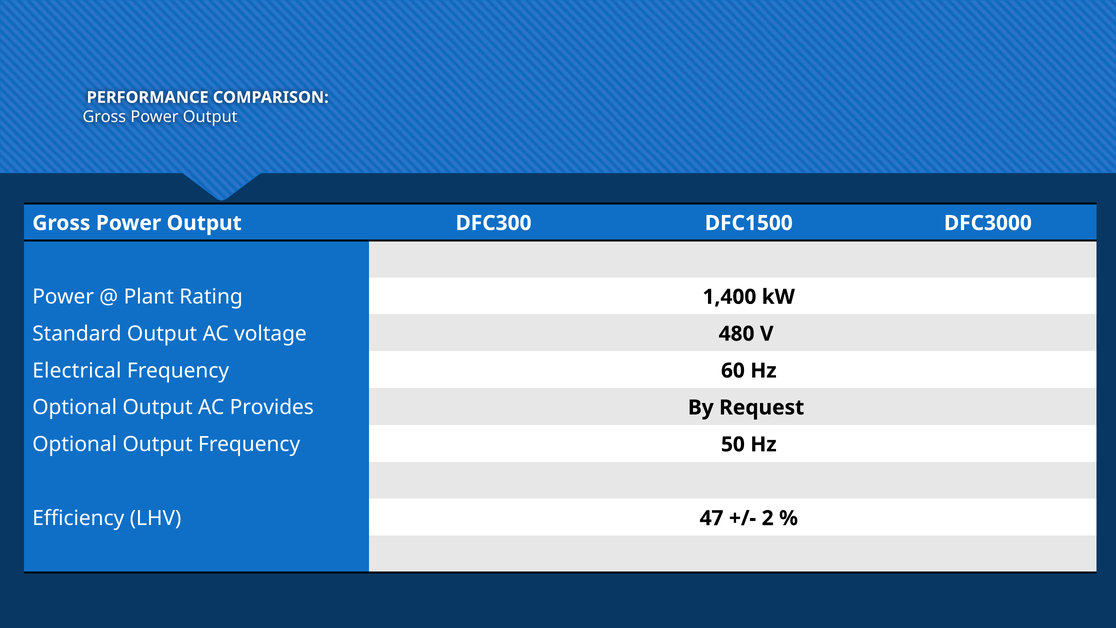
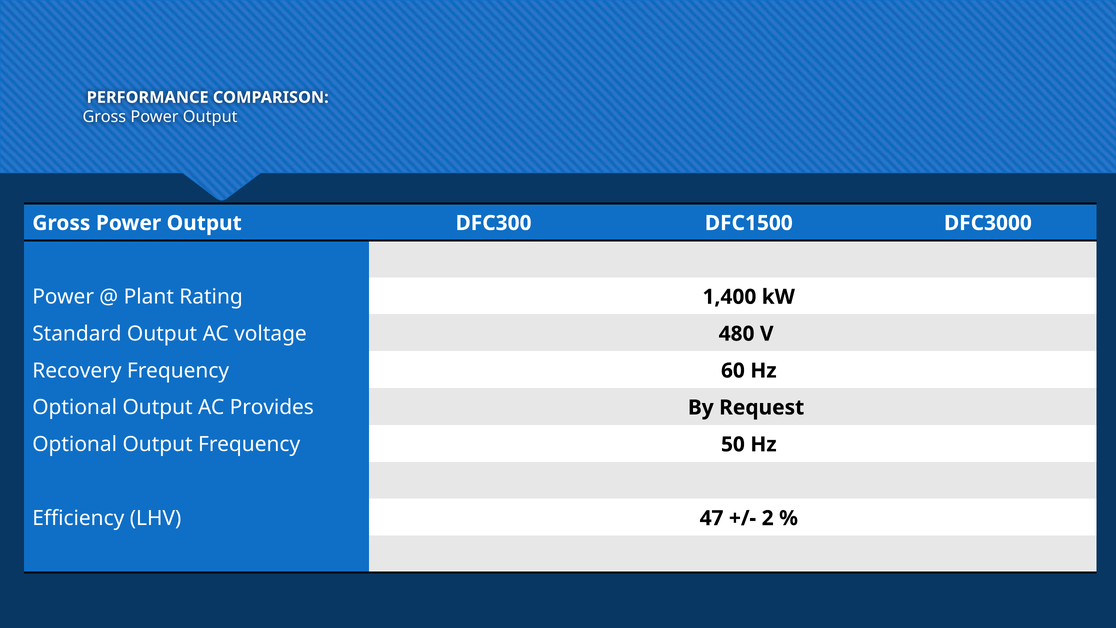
Electrical: Electrical -> Recovery (77, 371)
